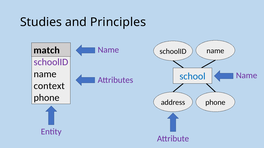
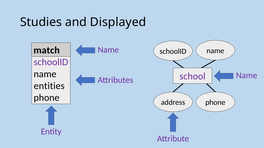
Principles: Principles -> Displayed (118, 22)
school colour: blue -> purple (192, 77)
context: context -> entities (49, 86)
